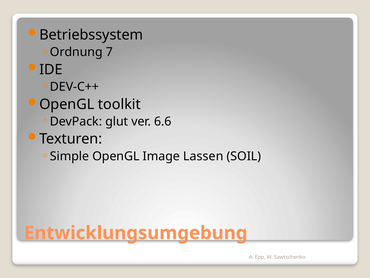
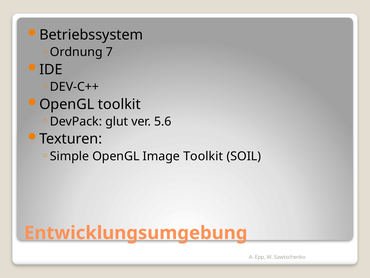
6.6: 6.6 -> 5.6 (163, 121)
Image Lassen: Lassen -> Toolkit (203, 156)
